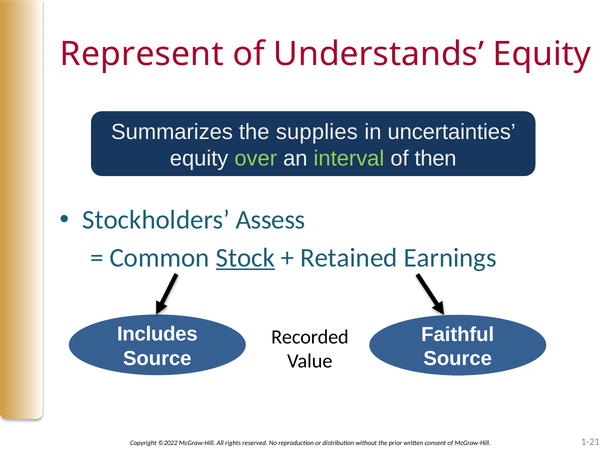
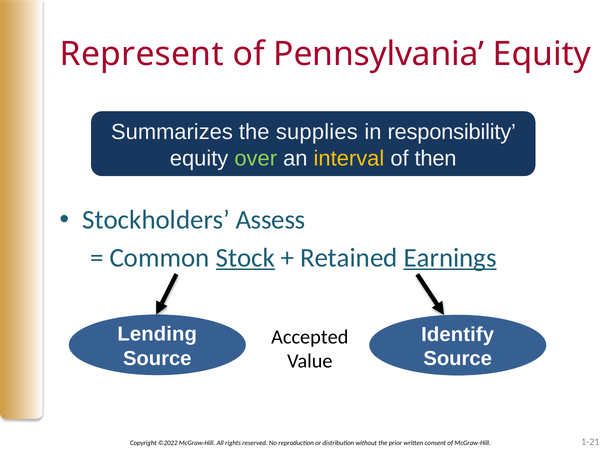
Understands: Understands -> Pennsylvania (379, 54)
uncertainties: uncertainties -> responsibility (452, 132)
interval colour: light green -> yellow (349, 158)
Earnings underline: none -> present (450, 258)
Includes: Includes -> Lending (157, 334)
Faithful: Faithful -> Identify (458, 335)
Recorded: Recorded -> Accepted (310, 337)
